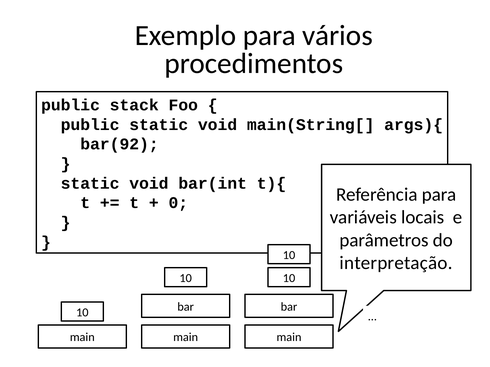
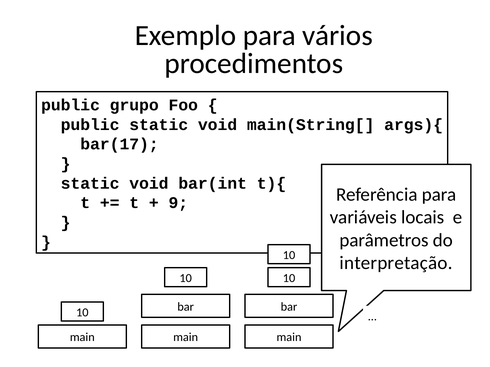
stack: stack -> grupo (134, 105)
bar(92: bar(92 -> bar(17 (120, 144)
0: 0 -> 9 (178, 203)
